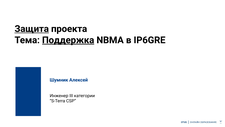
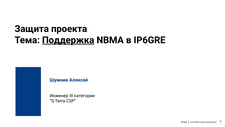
Защита underline: present -> none (32, 29)
